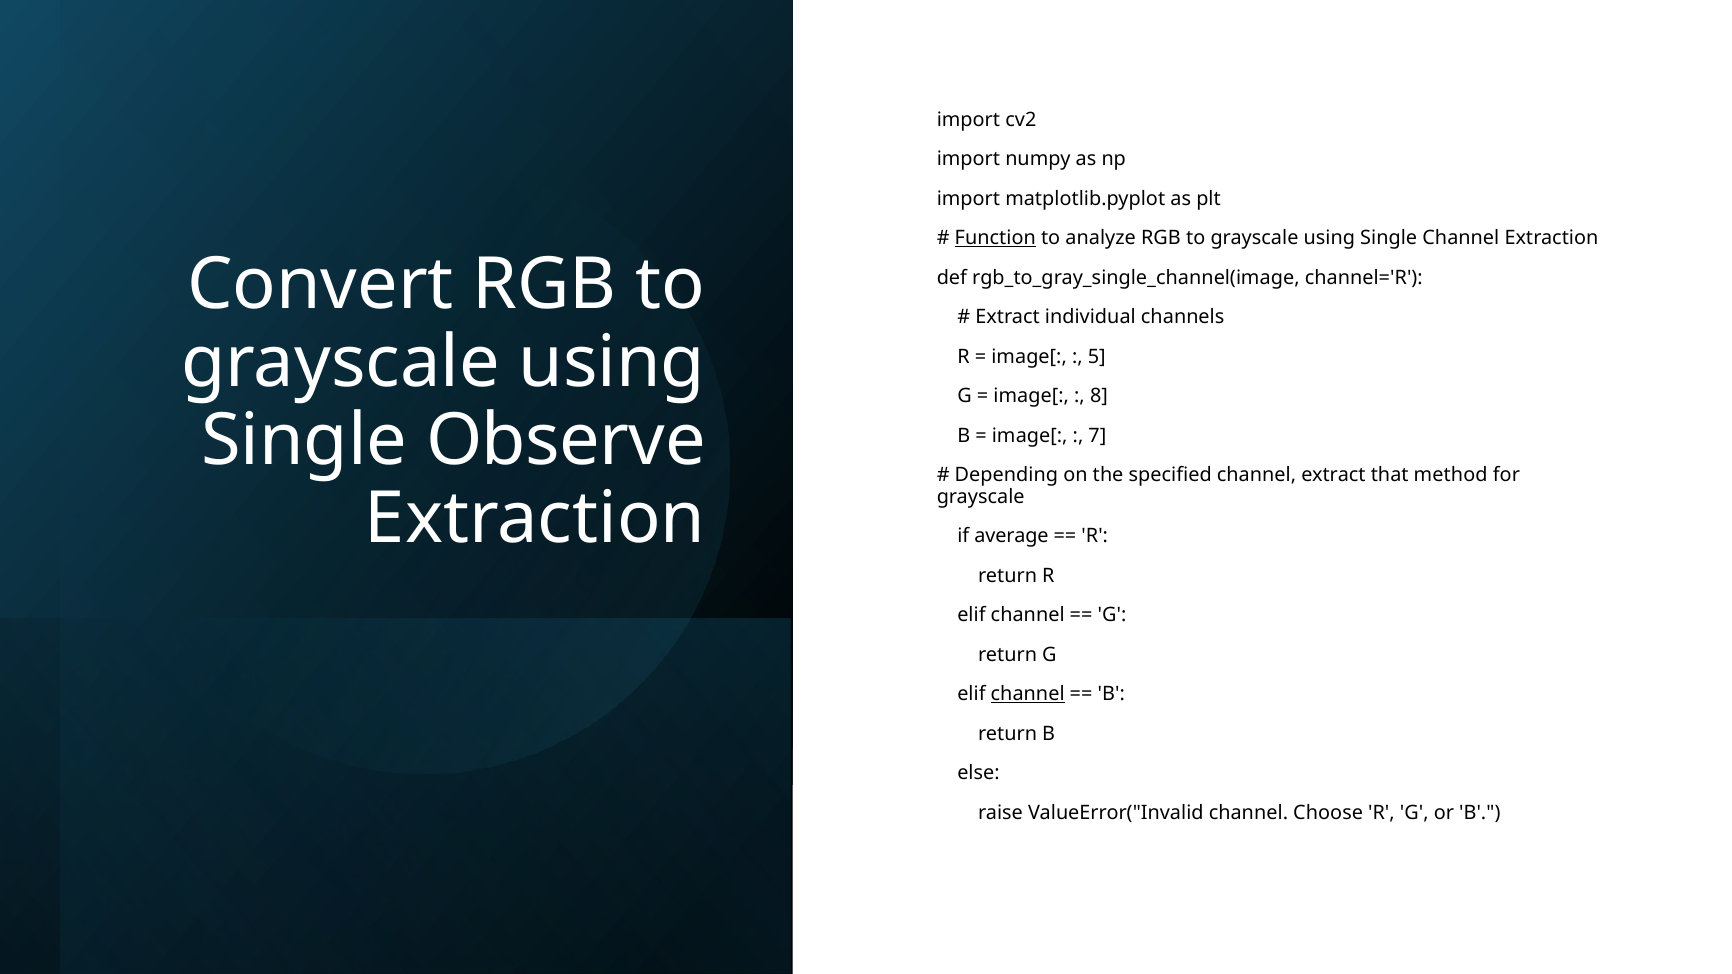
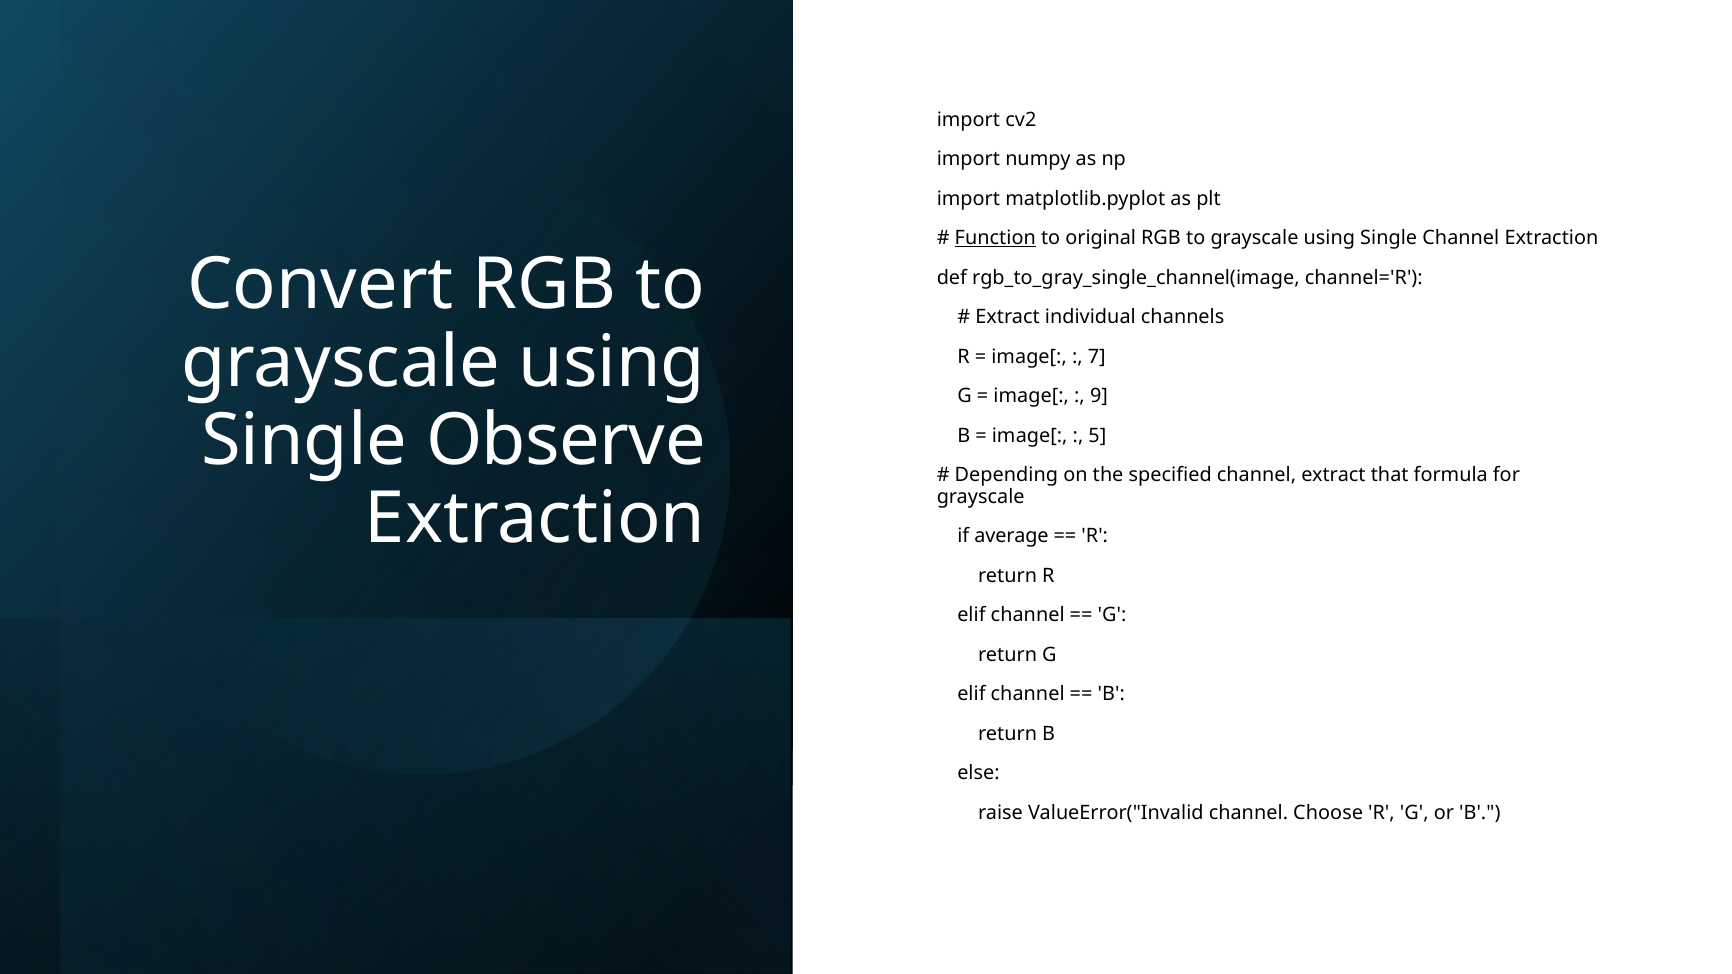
analyze: analyze -> original (1101, 238)
5: 5 -> 7 (1097, 357)
8: 8 -> 9 (1099, 396)
7: 7 -> 5 (1097, 436)
method: method -> formula (1451, 475)
channel underline: present -> none (1028, 694)
